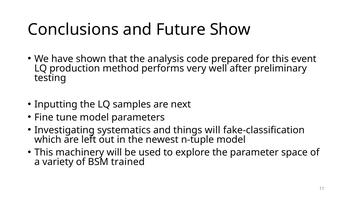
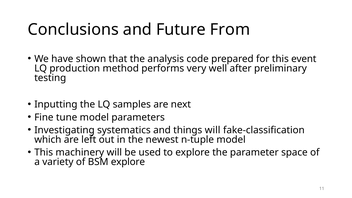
Show: Show -> From (230, 30)
BSM trained: trained -> explore (128, 162)
